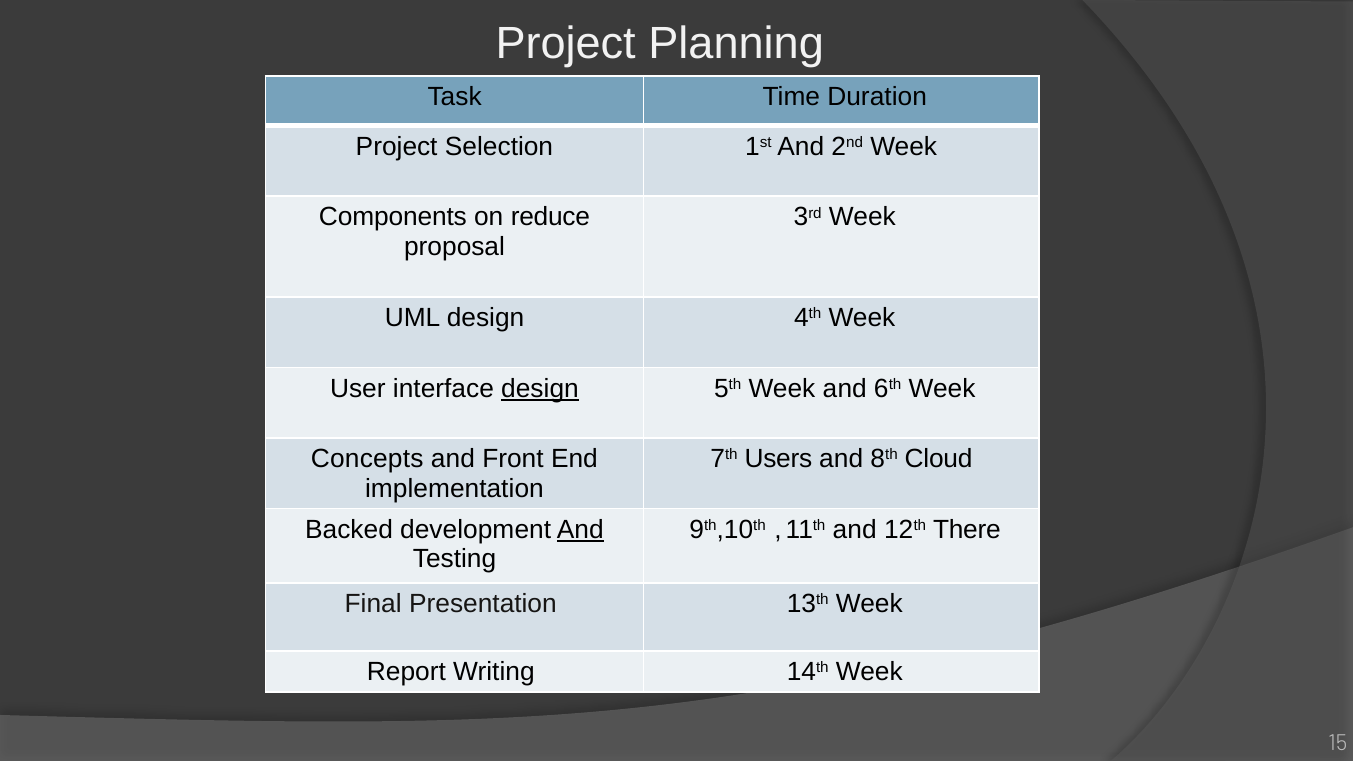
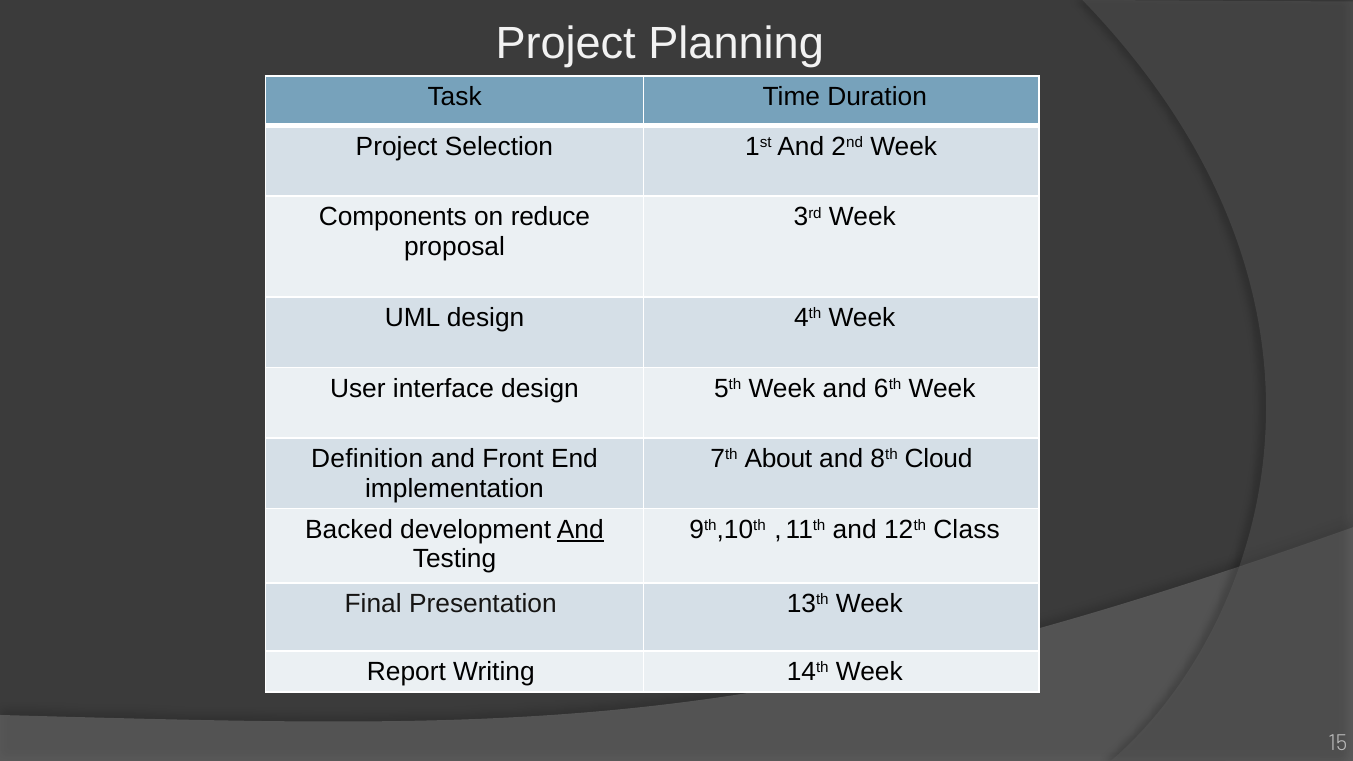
design underline: present -> none (540, 389)
Concepts: Concepts -> Definition (367, 459)
Users: Users -> About (778, 459)
There: There -> Class (967, 530)
